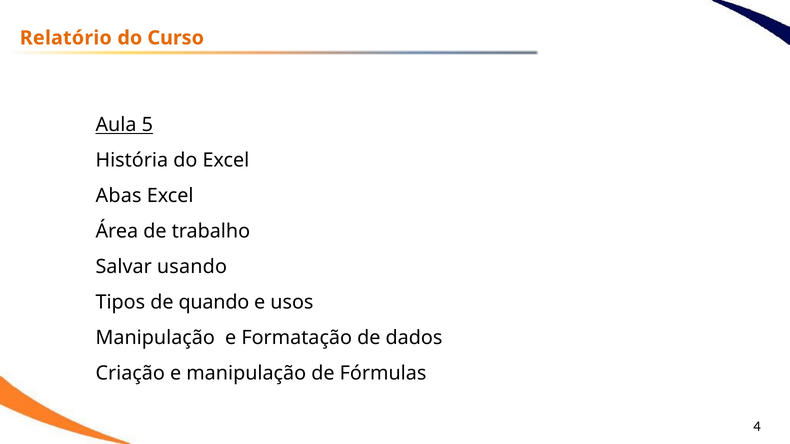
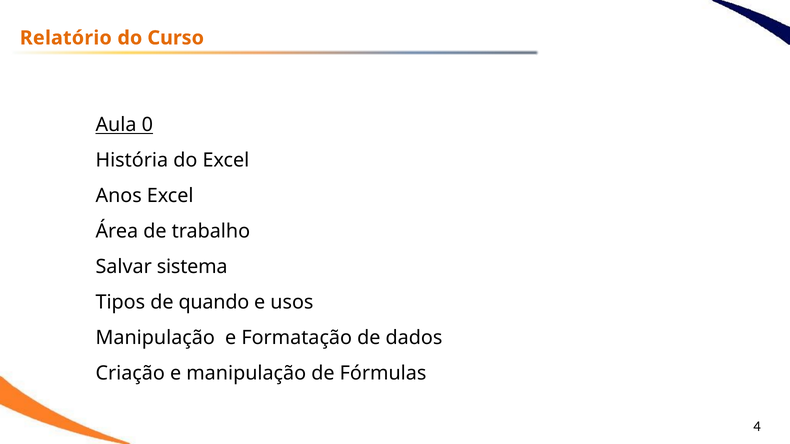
5: 5 -> 0 (147, 125)
Abas: Abas -> Anos (119, 196)
usando: usando -> sistema (192, 267)
